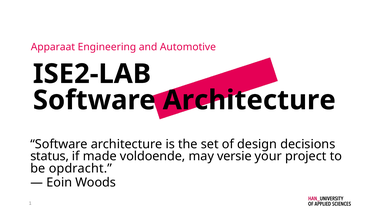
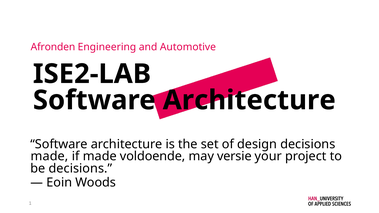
Apparaat: Apparaat -> Afronden (53, 47)
status: status -> made (50, 156)
be opdracht: opdracht -> decisions (80, 169)
